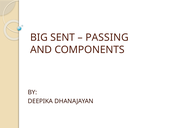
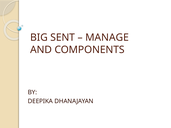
PASSING: PASSING -> MANAGE (107, 38)
